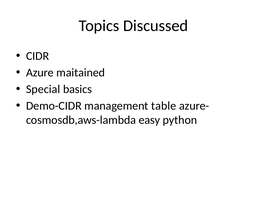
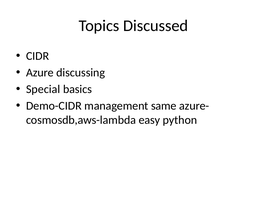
maitained: maitained -> discussing (81, 73)
table: table -> same (164, 106)
